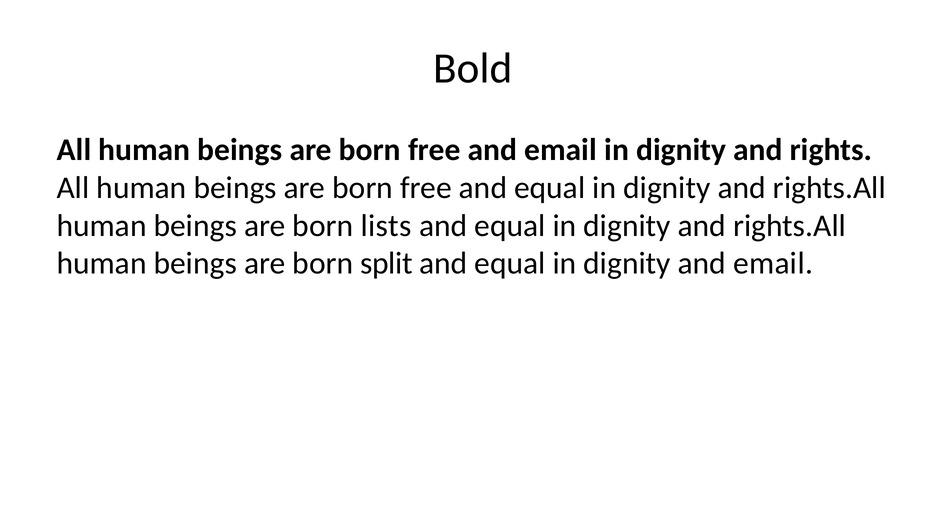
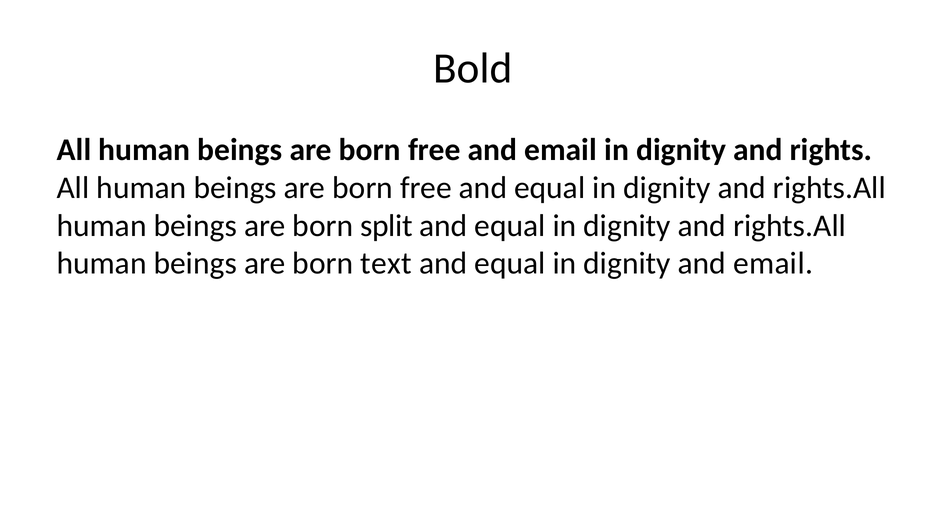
lists: lists -> split (386, 226)
split: split -> text (386, 264)
